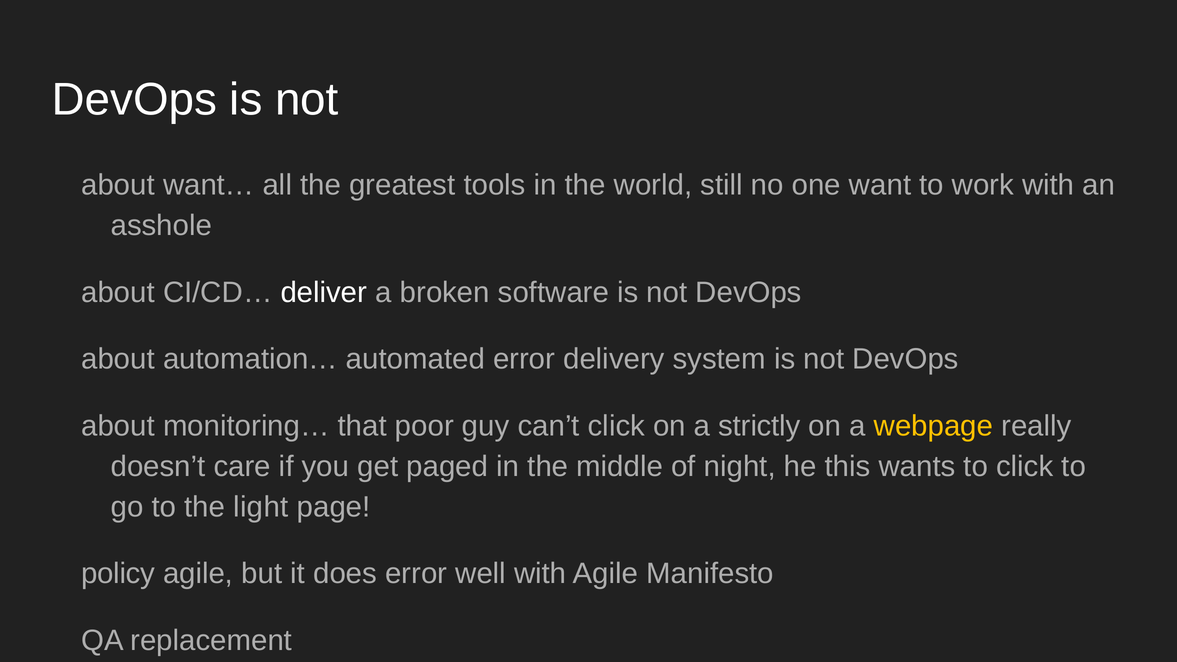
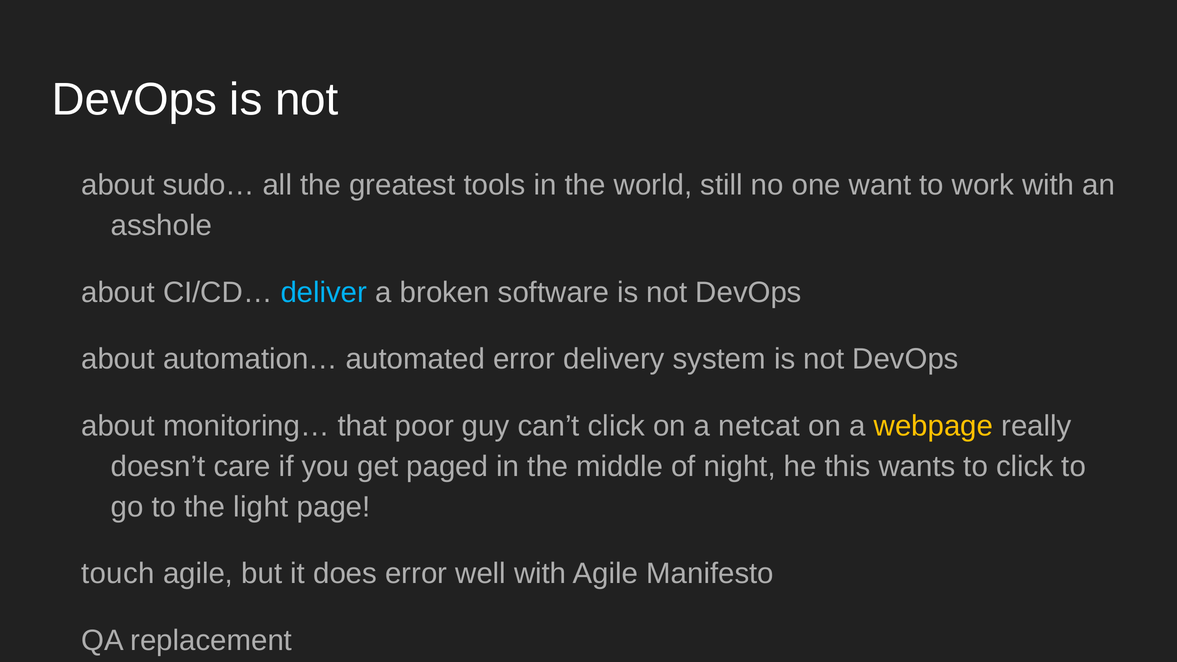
want…: want… -> sudo… (209, 185)
deliver colour: white -> light blue (324, 292)
strictly: strictly -> netcat (759, 426)
policy: policy -> touch (118, 574)
